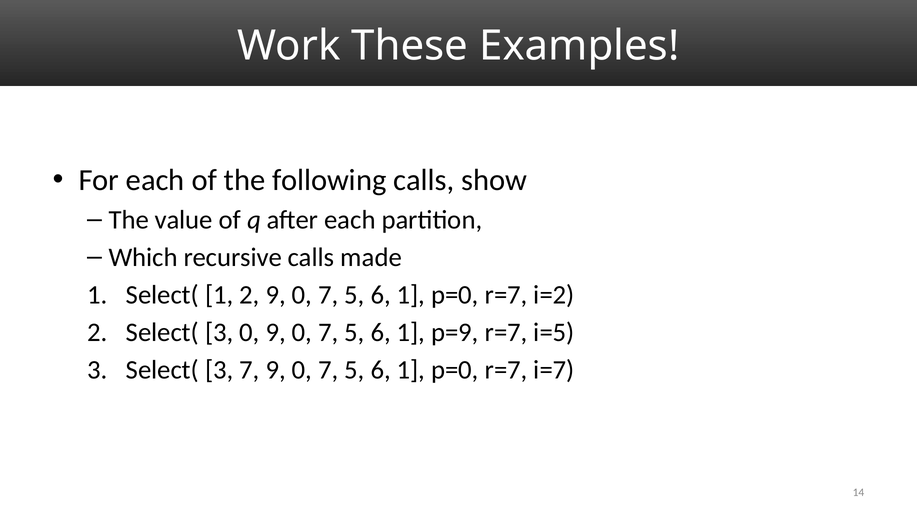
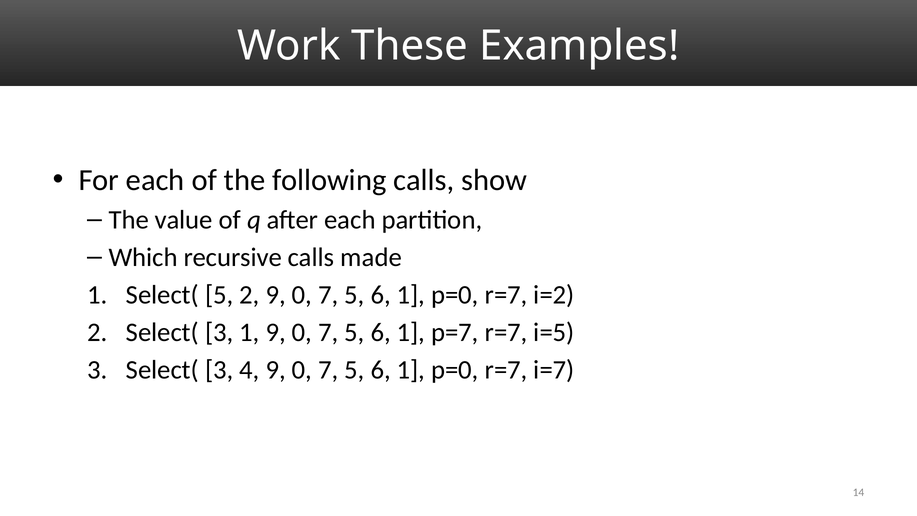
Select( 1: 1 -> 5 (219, 295)
3 0: 0 -> 1 (250, 332)
p=9: p=9 -> p=7 (455, 332)
3 7: 7 -> 4 (250, 370)
